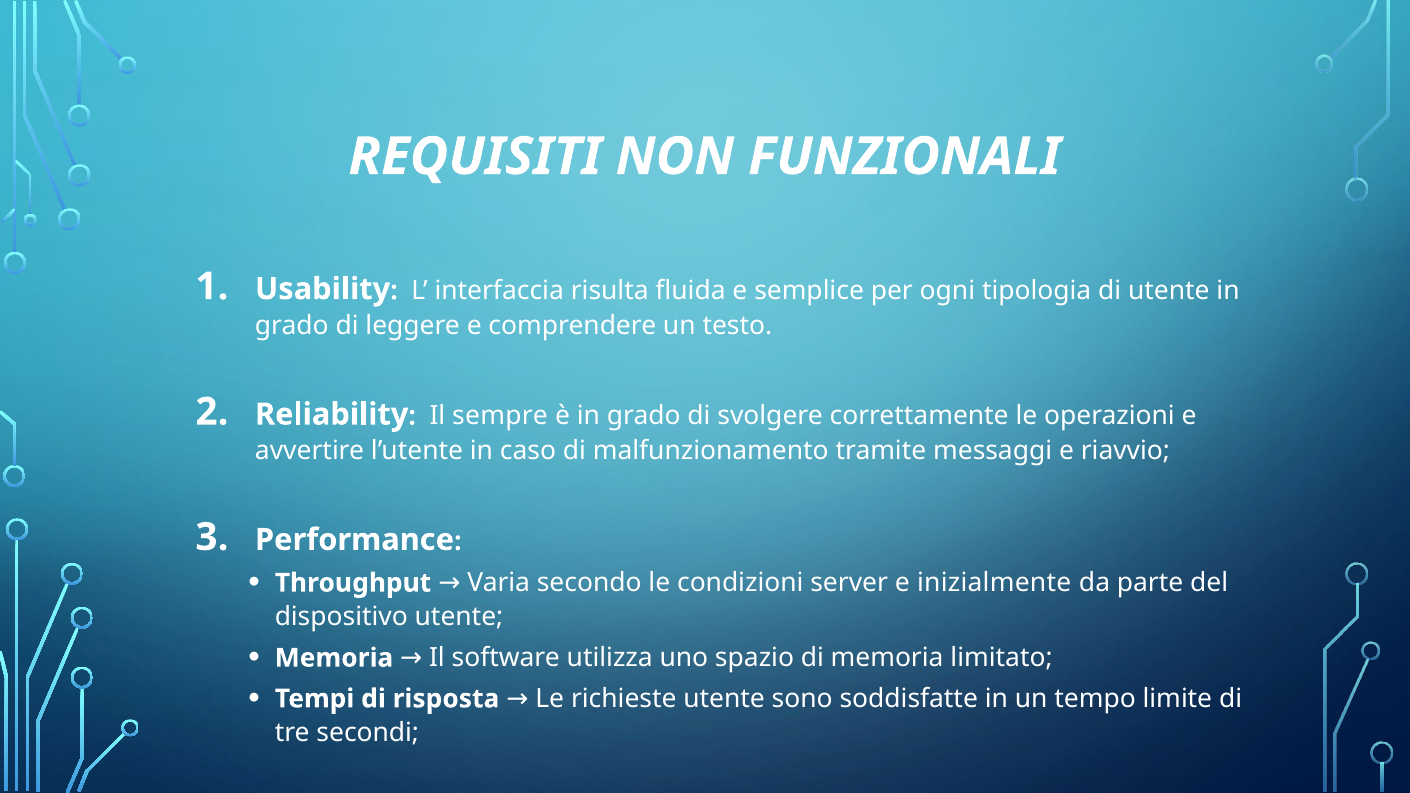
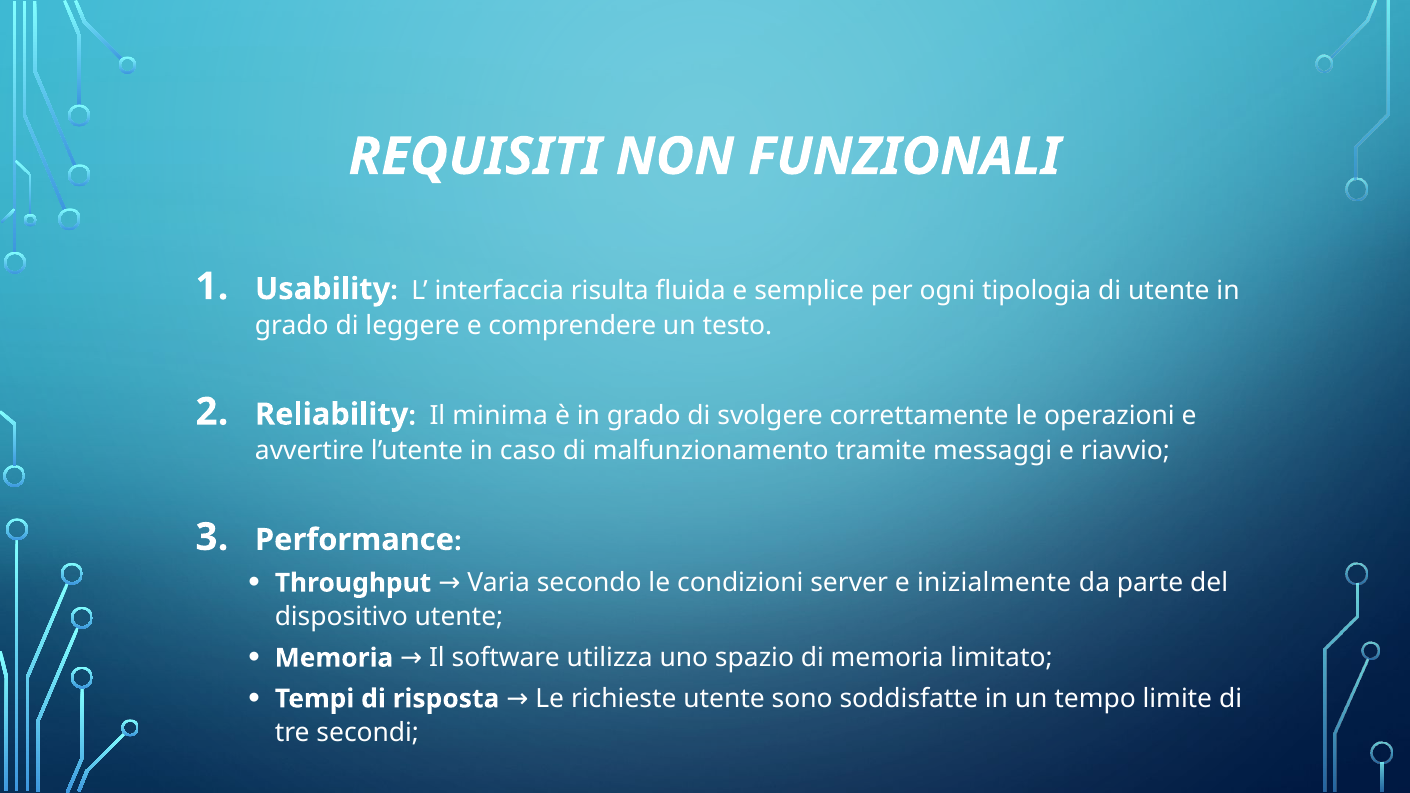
sempre: sempre -> minima (500, 416)
